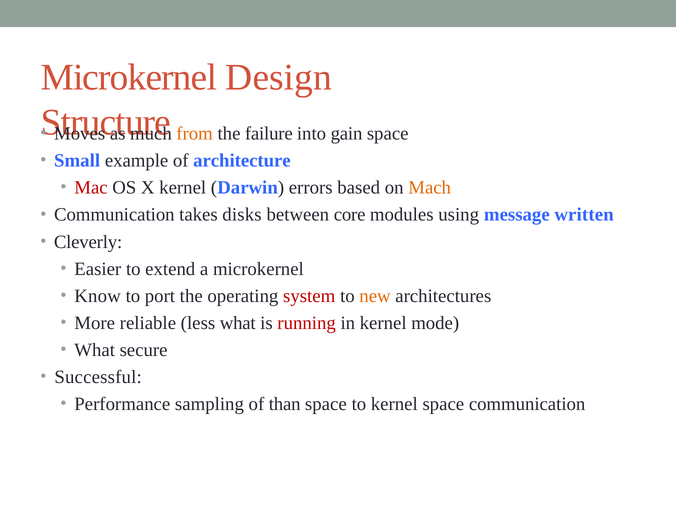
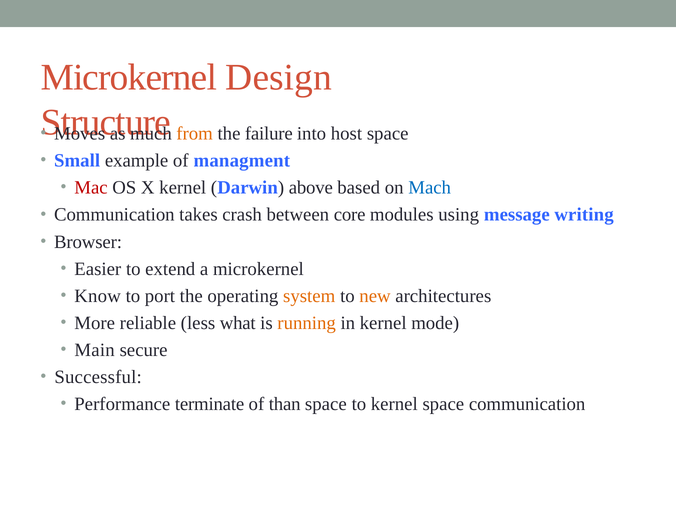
gain: gain -> host (346, 134)
architecture: architecture -> managment (242, 161)
errors: errors -> above (311, 188)
Mach colour: orange -> blue (430, 188)
disks: disks -> crash (242, 215)
written: written -> writing (584, 215)
Cleverly: Cleverly -> Browser (88, 242)
system colour: red -> orange (309, 296)
running colour: red -> orange (307, 323)
What: What -> Main (95, 350)
sampling: sampling -> terminate (210, 404)
